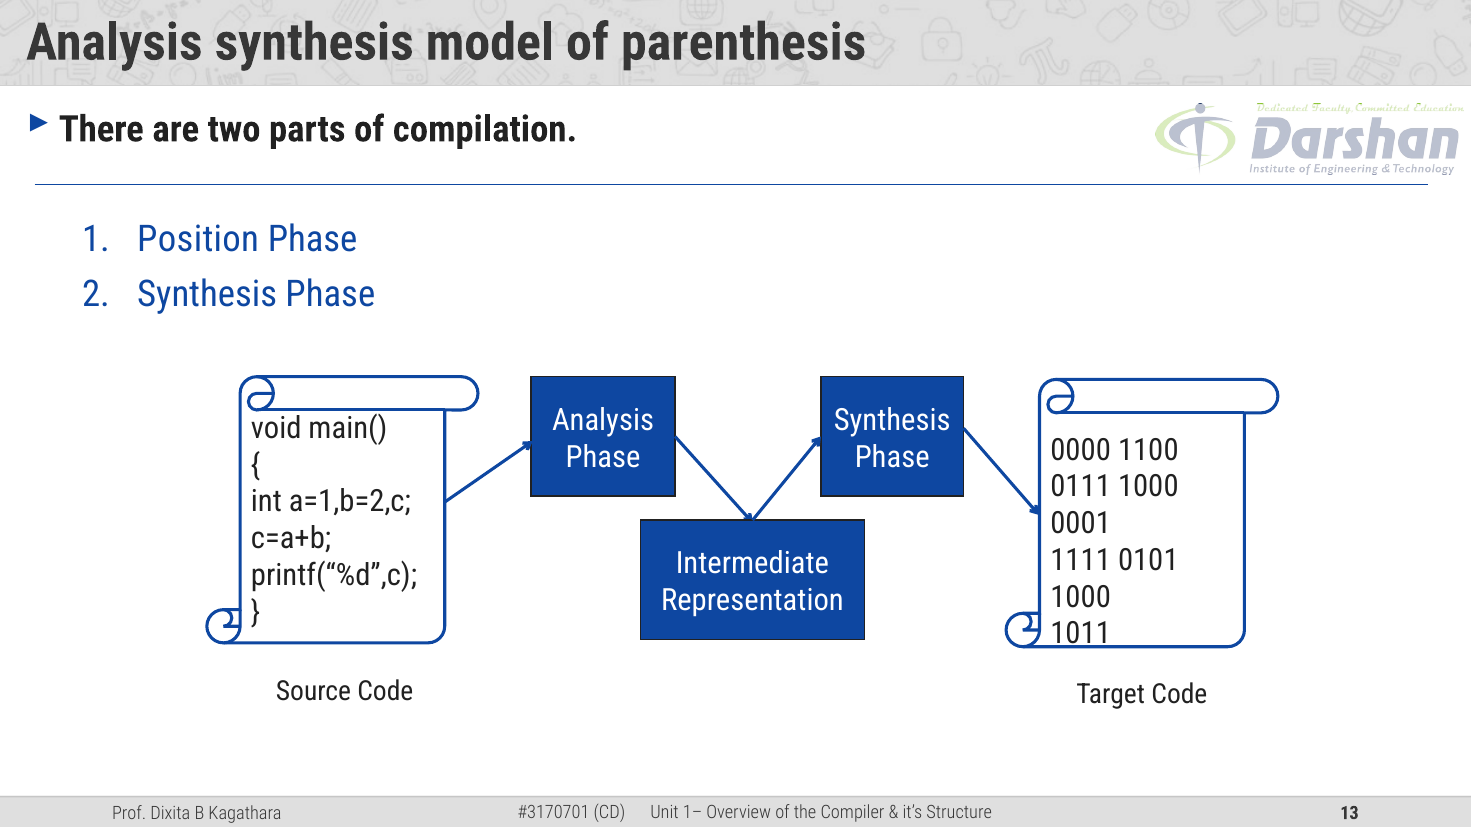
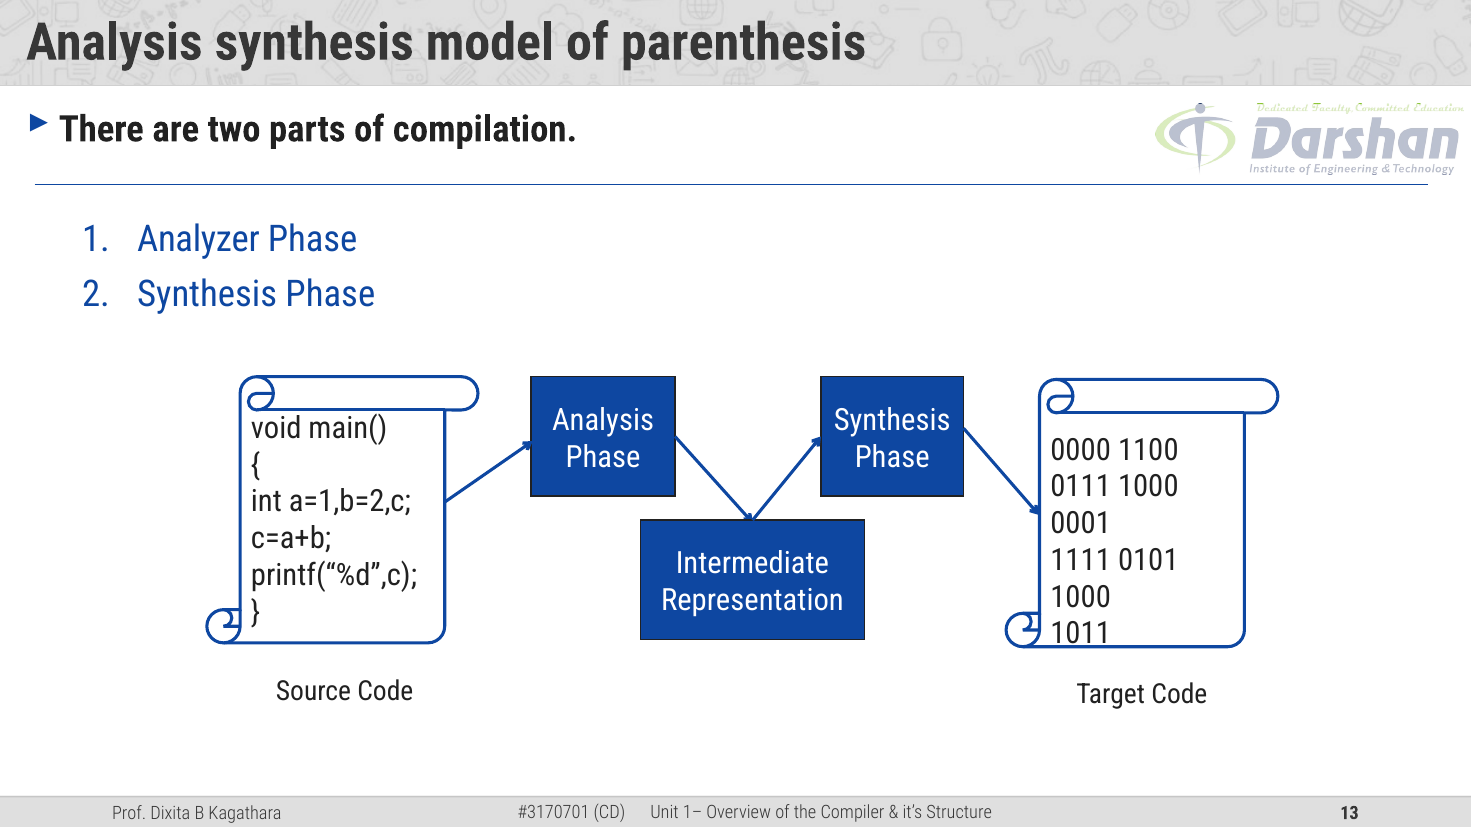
Position: Position -> Analyzer (198, 239)
